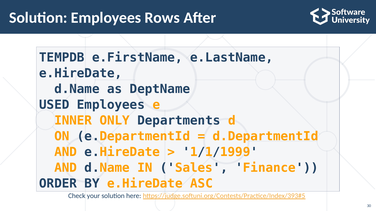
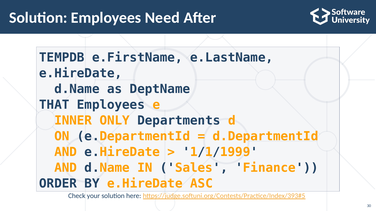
Rows: Rows -> Need (162, 18)
USED: USED -> THAT (54, 105)
